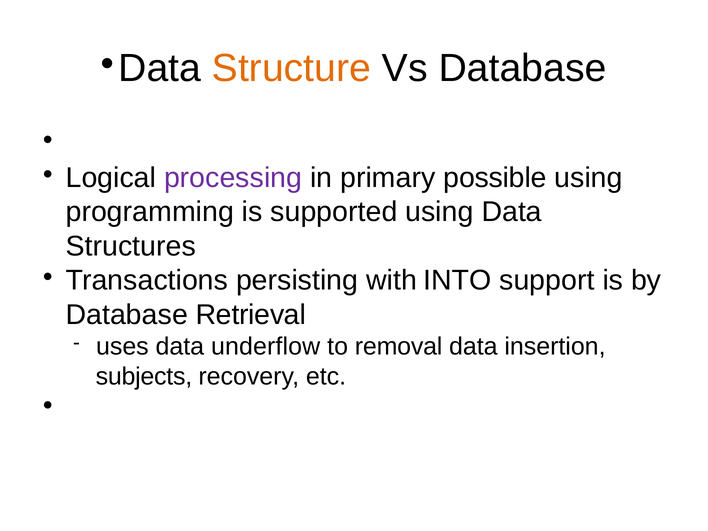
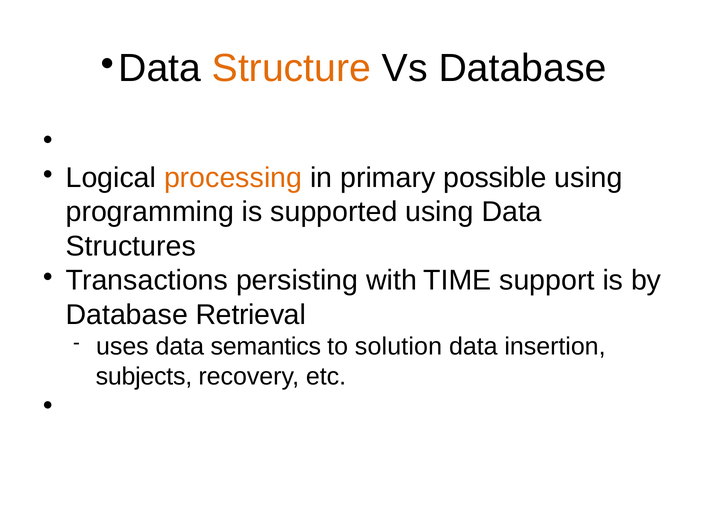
processing colour: purple -> orange (233, 178)
INTO: INTO -> TIME (457, 280)
underflow: underflow -> semantics (266, 347)
removal: removal -> solution (398, 347)
